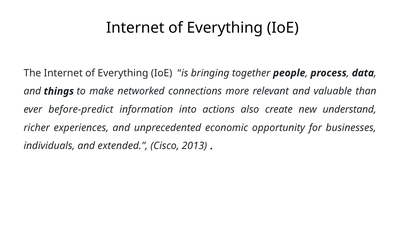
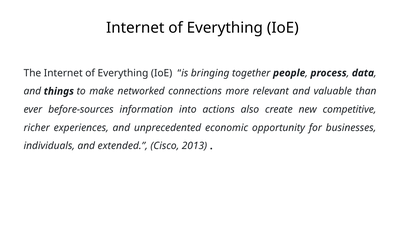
before-predict: before-predict -> before-sources (81, 109)
understand: understand -> competitive (350, 109)
